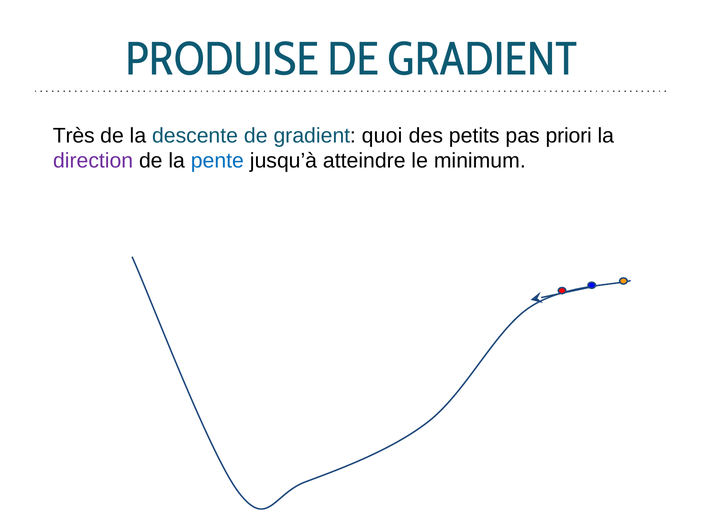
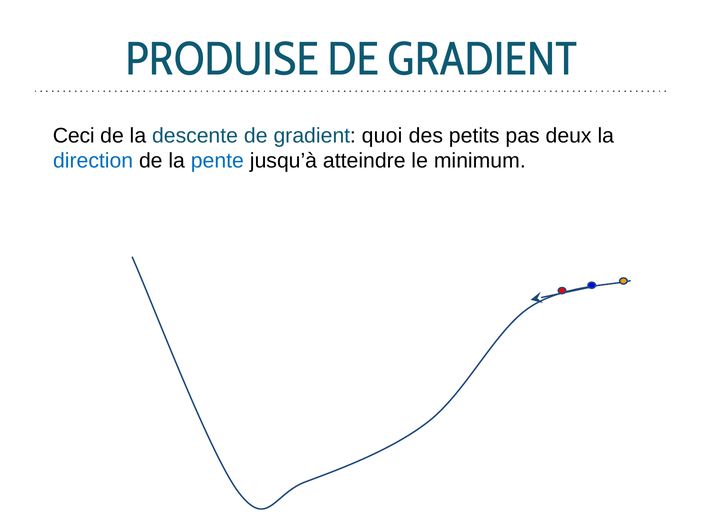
Très: Très -> Ceci (74, 136)
priori: priori -> deux (569, 136)
direction colour: purple -> blue (93, 161)
